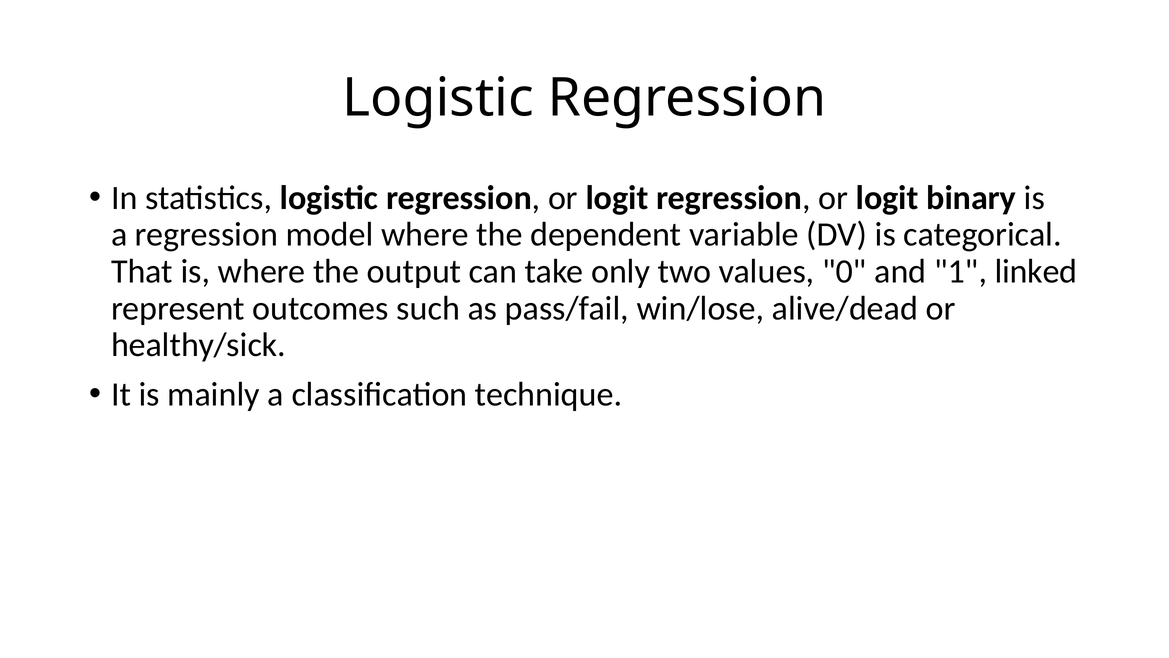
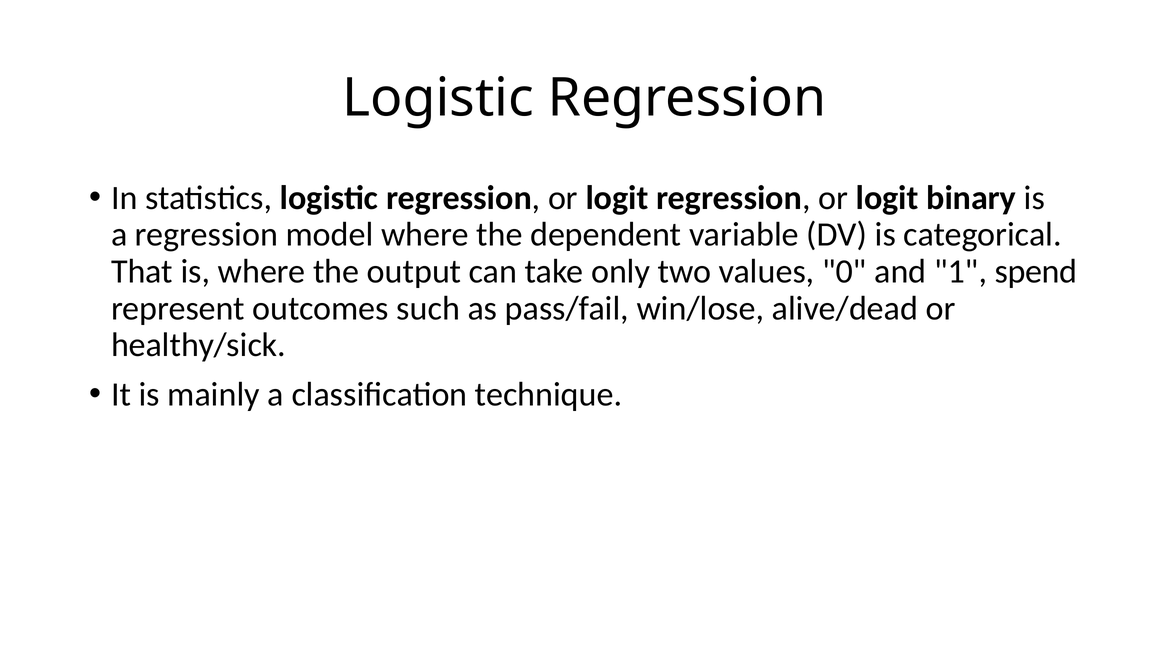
linked: linked -> spend (1036, 271)
